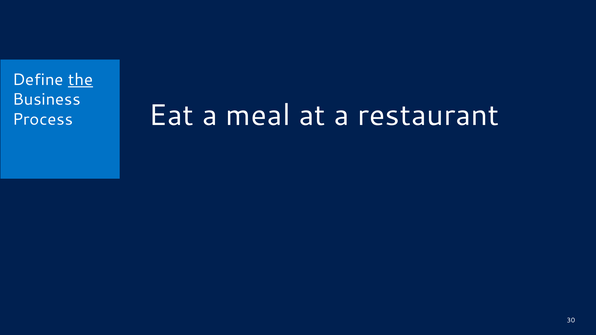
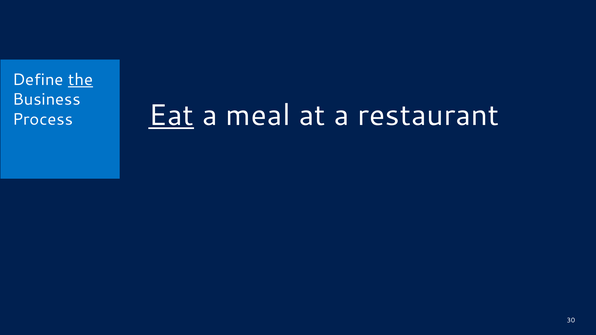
Eat underline: none -> present (171, 115)
